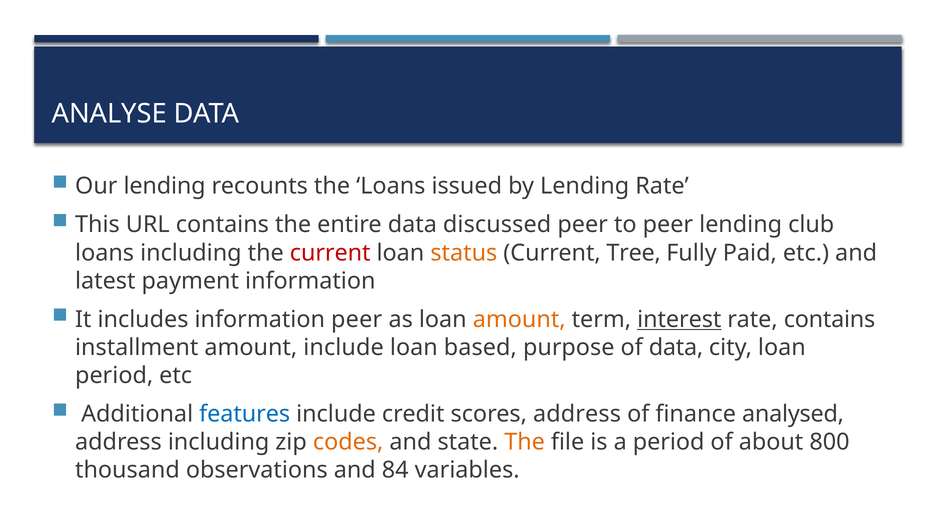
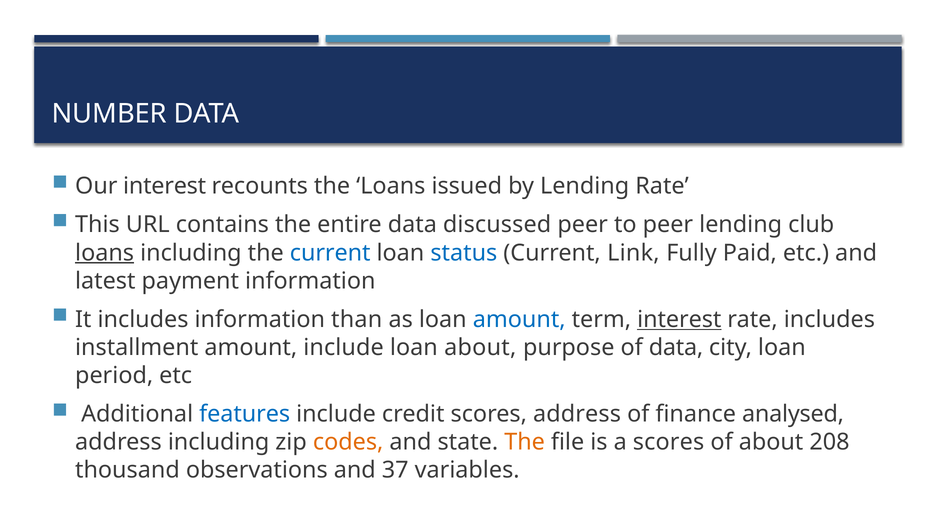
ANALYSE: ANALYSE -> NUMBER (109, 114)
Our lending: lending -> interest (165, 186)
loans underline: none -> present (105, 253)
current colour: red -> blue (330, 253)
status colour: orange -> blue (464, 253)
Tree: Tree -> Link (633, 253)
information peer: peer -> than (357, 320)
amount colour: orange -> blue (519, 320)
rate contains: contains -> includes (829, 320)
loan based: based -> about (480, 348)
a period: period -> scores (669, 443)
800: 800 -> 208 (829, 443)
84: 84 -> 37 (395, 471)
